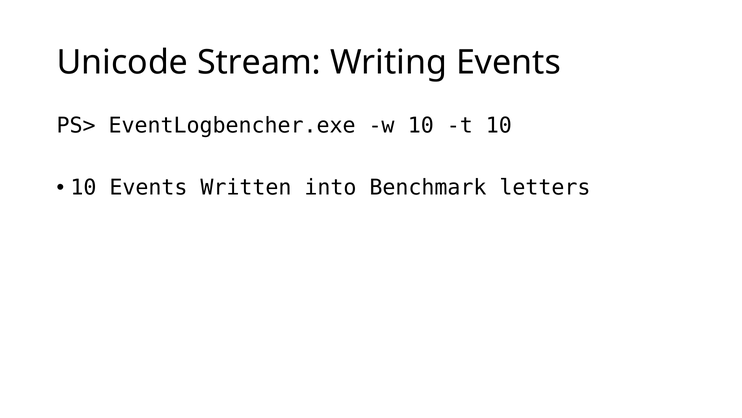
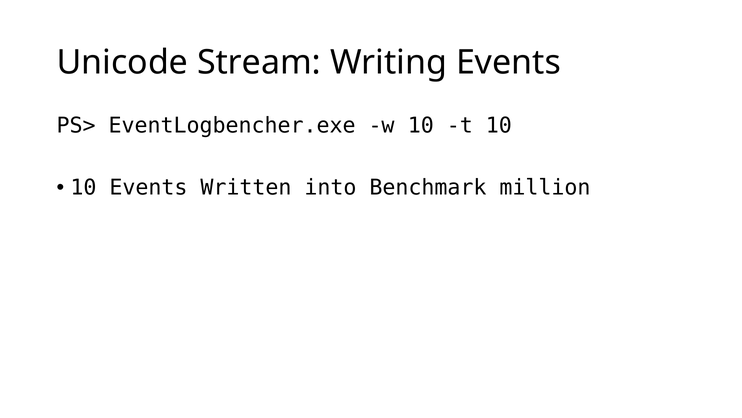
letters: letters -> million (545, 188)
